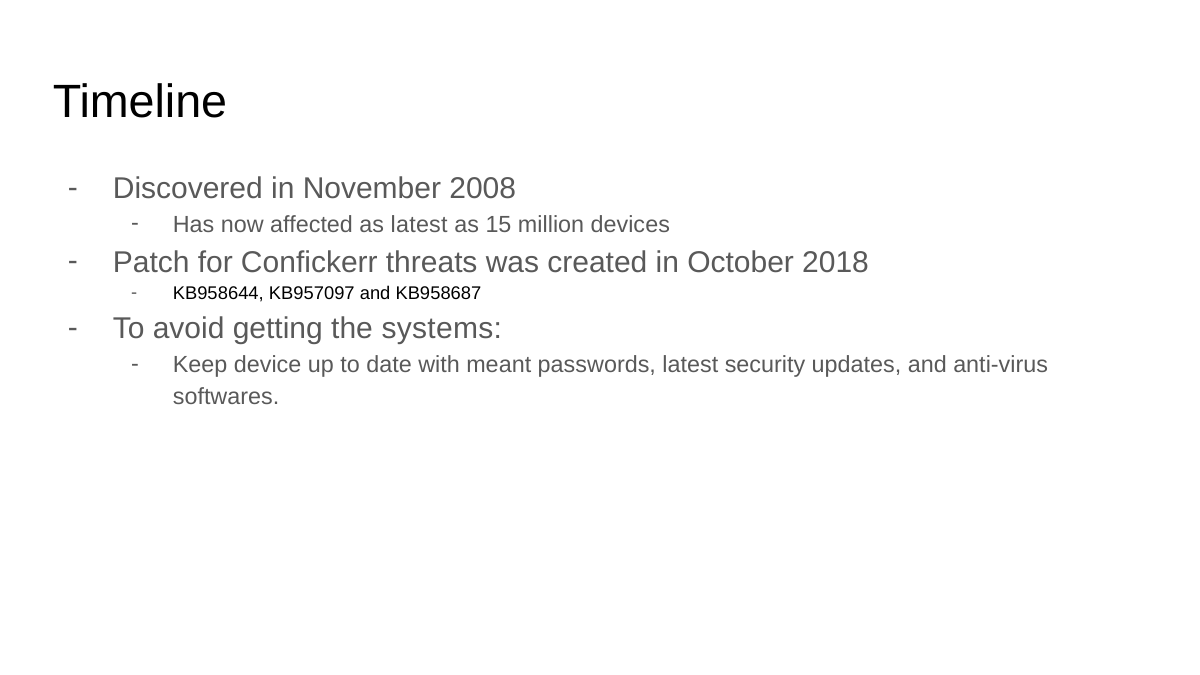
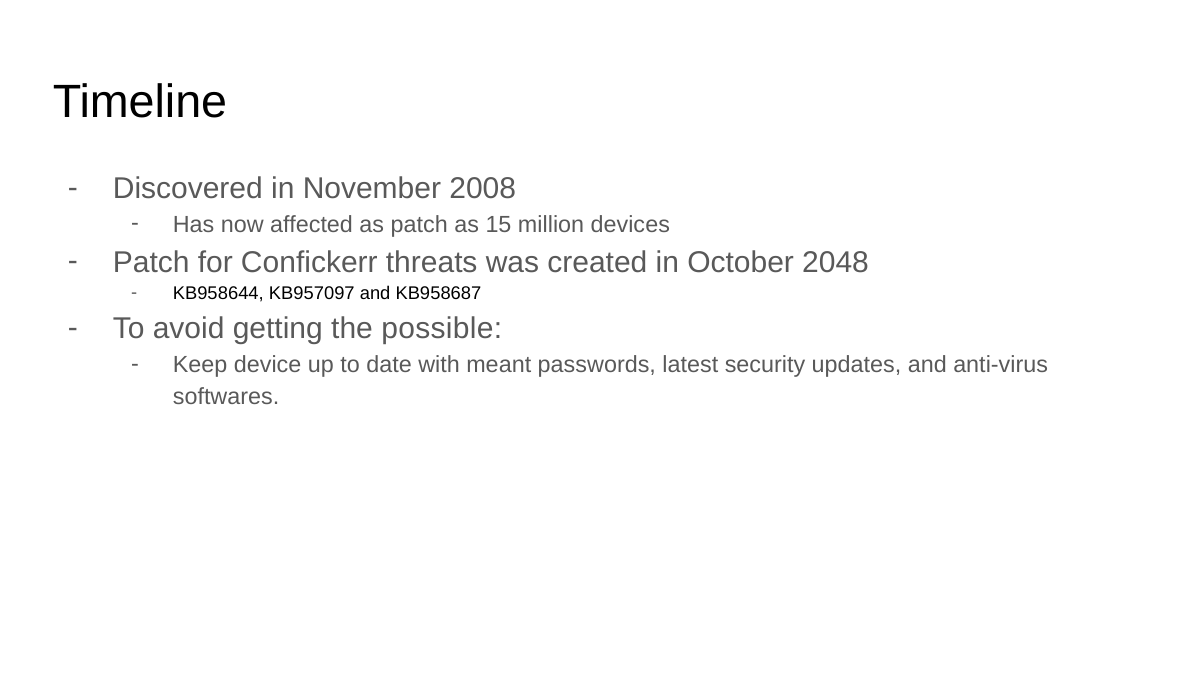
as latest: latest -> patch (419, 224)
2018: 2018 -> 2048 (836, 262)
systems: systems -> possible (442, 329)
